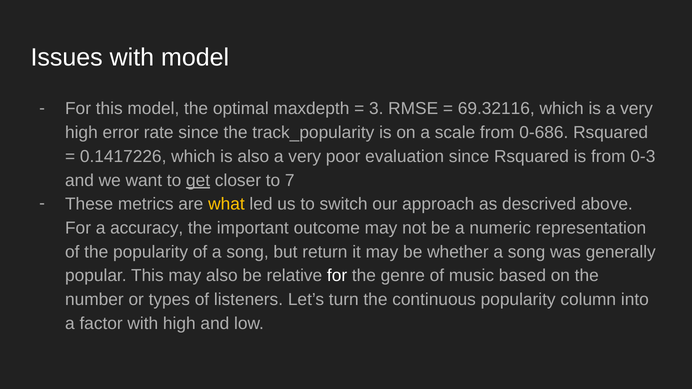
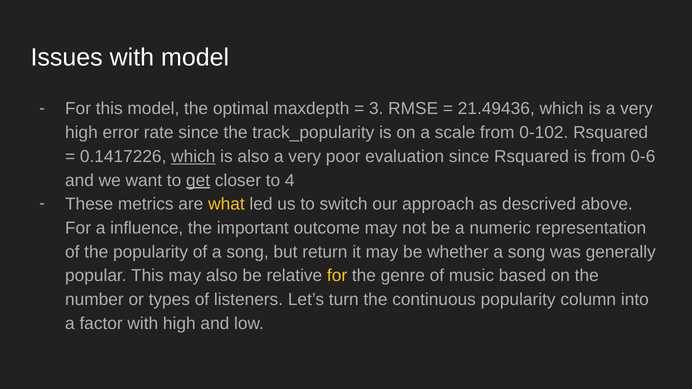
69.32116: 69.32116 -> 21.49436 (496, 109)
0-686: 0-686 -> 0-102 (544, 133)
which underline: none -> present (193, 157)
0-3: 0-3 -> 0-6 (643, 157)
7: 7 -> 4 (290, 180)
accuracy: accuracy -> influence (147, 228)
for colour: white -> yellow (337, 276)
